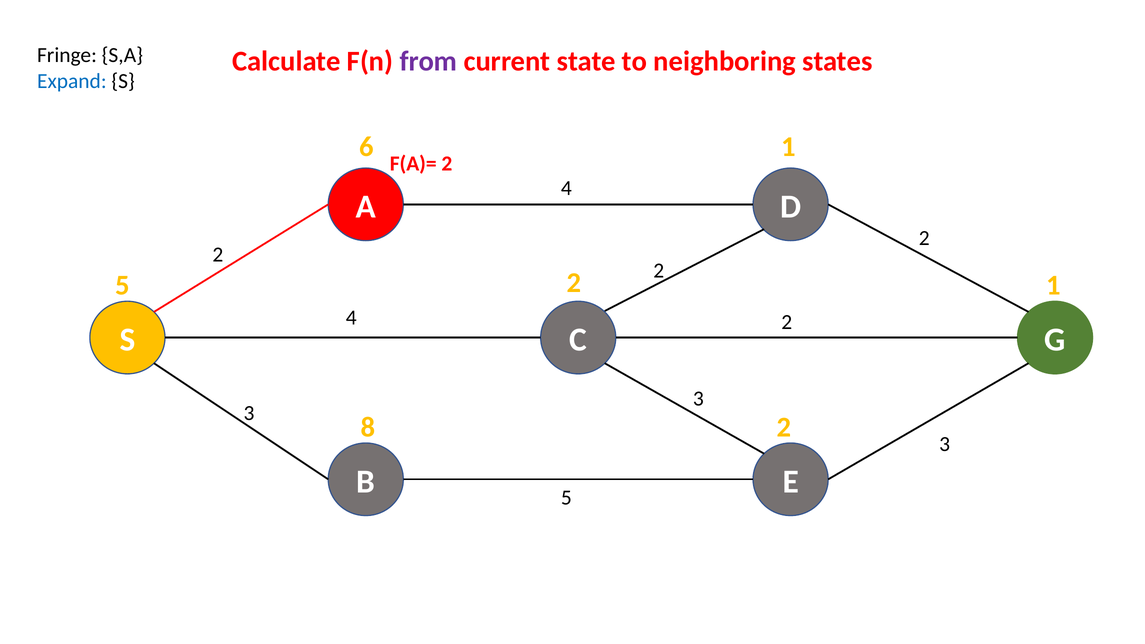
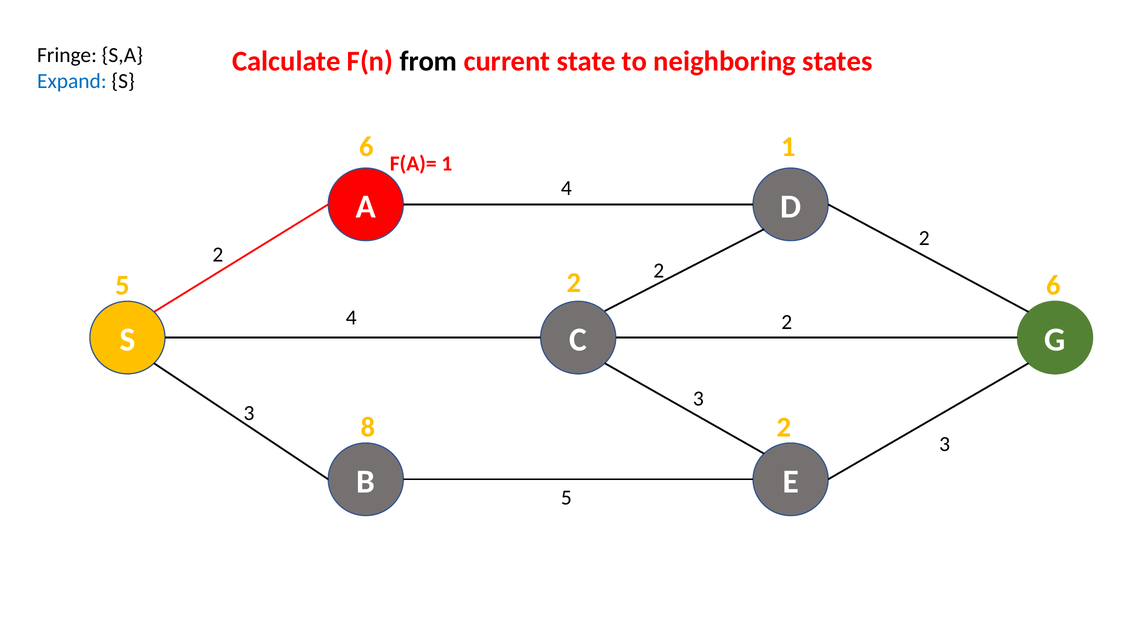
from colour: purple -> black (428, 61)
F(A)= 2: 2 -> 1 (447, 164)
5 1: 1 -> 6 (1053, 285)
